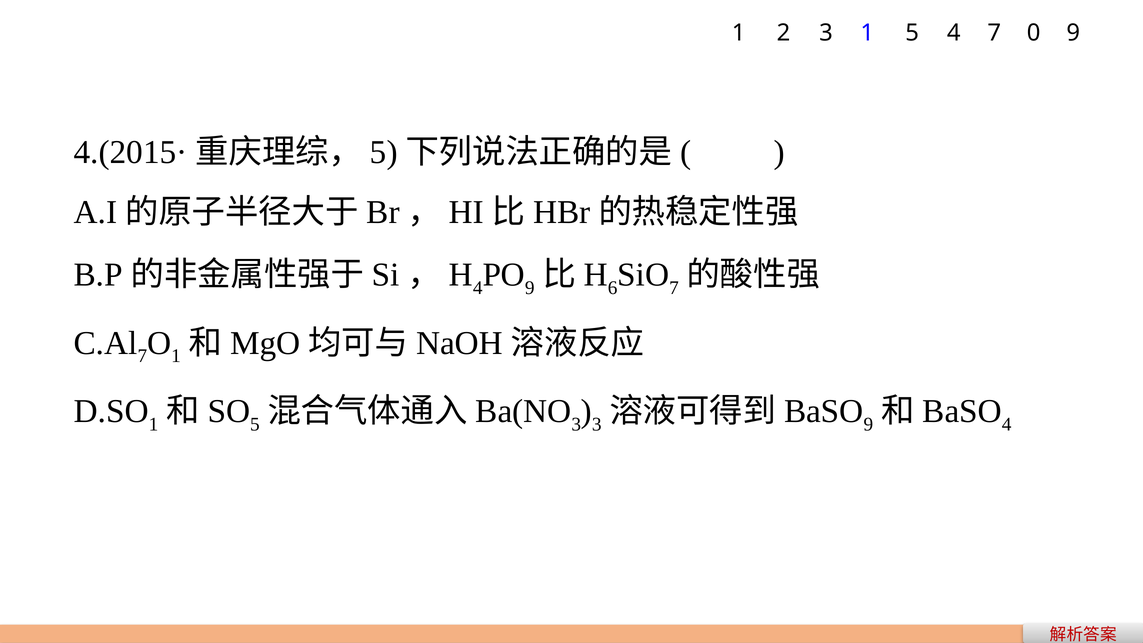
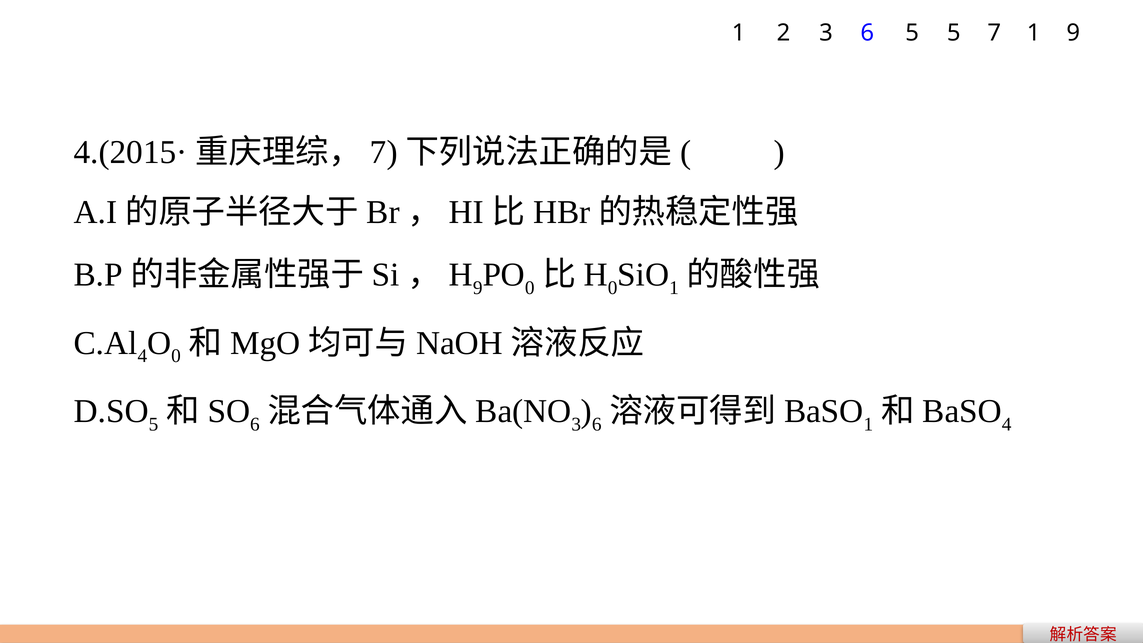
3 1: 1 -> 6 (867, 33)
5 4: 4 -> 5 (954, 33)
7 0: 0 -> 1 (1034, 33)
5: 5 -> 7 (384, 152)
4: 4 -> 9 (478, 288)
9: 9 -> 0 (530, 288)
6: 6 -> 0 (613, 288)
7: 7 -> 1 (674, 288)
7: 7 -> 4 (142, 356)
1: 1 -> 0 (176, 356)
1: 1 -> 5 (154, 424)
5: 5 -> 6 (255, 424)
3: 3 -> 6 (597, 424)
9: 9 -> 1 (868, 424)
